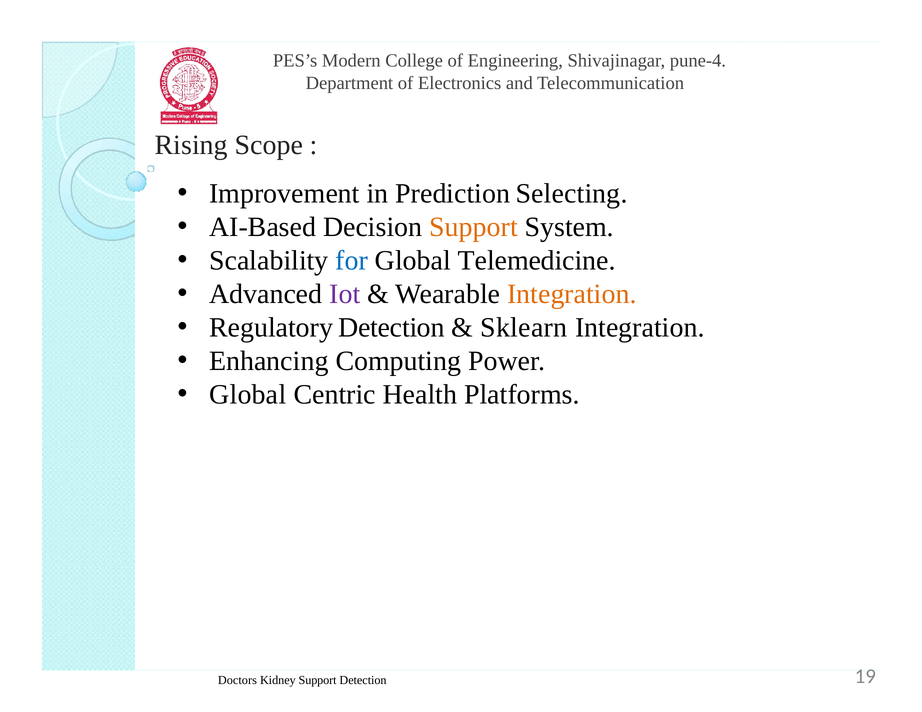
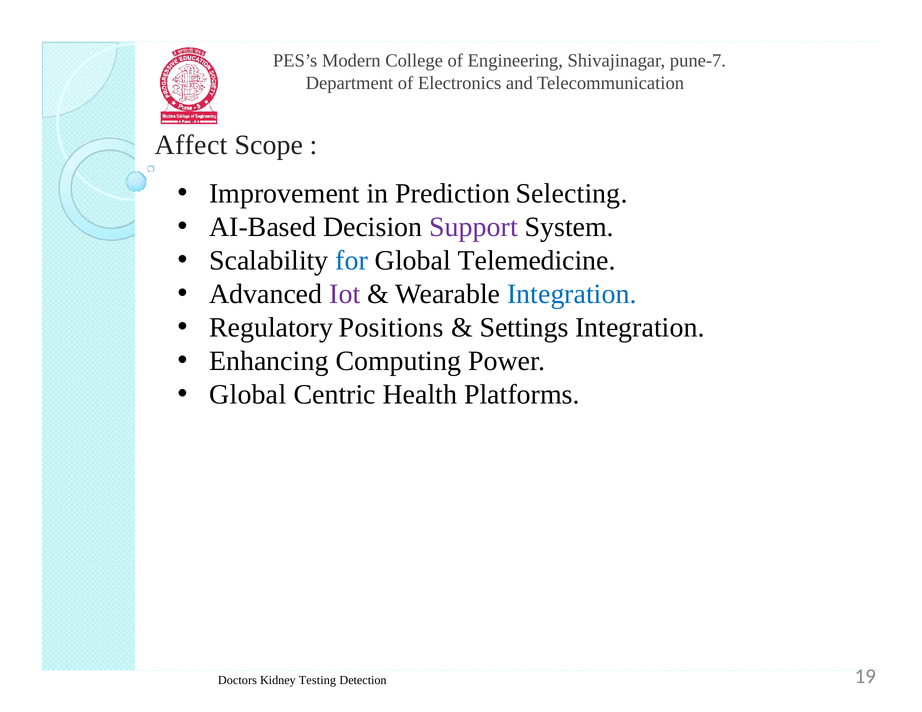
pune-4: pune-4 -> pune-7 (698, 61)
Rising: Rising -> Affect (191, 145)
Support colour: orange -> purple (473, 227)
Integration colour: orange -> blue (572, 294)
Regulatory Detection: Detection -> Positions (391, 328)
Sklearn: Sklearn -> Settings (524, 328)
Kidney Support: Support -> Testing (317, 680)
